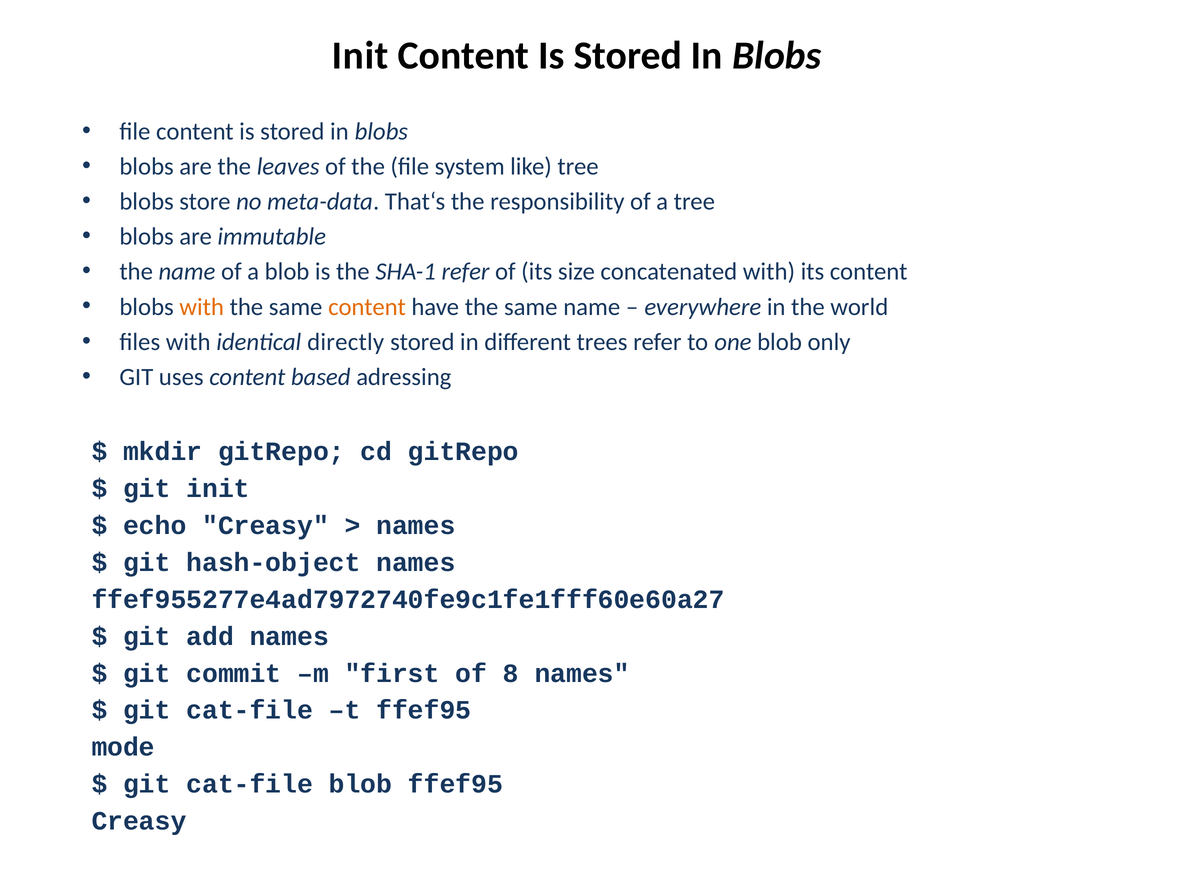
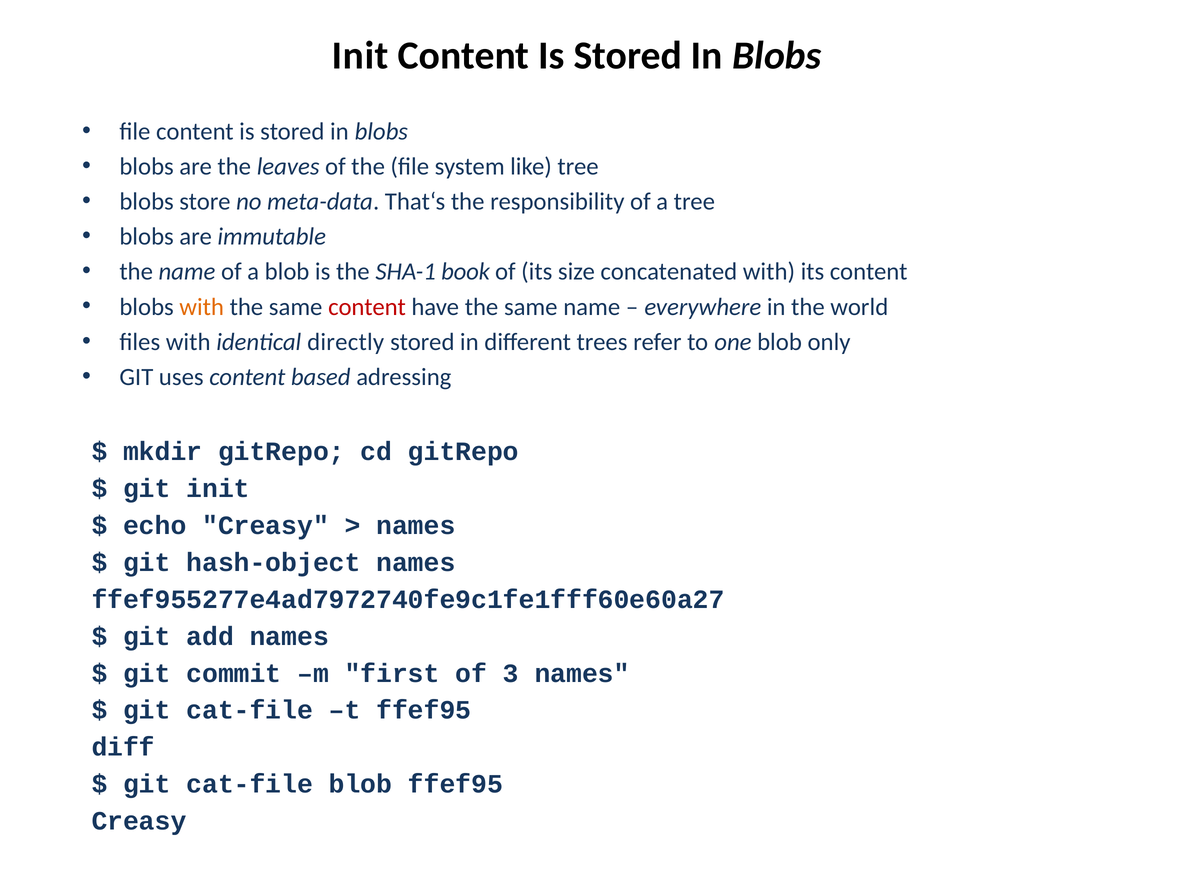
SHA-1 refer: refer -> book (466, 272)
content colour: orange -> red (367, 307)
8: 8 -> 3 (511, 673)
mode: mode -> diff (123, 747)
